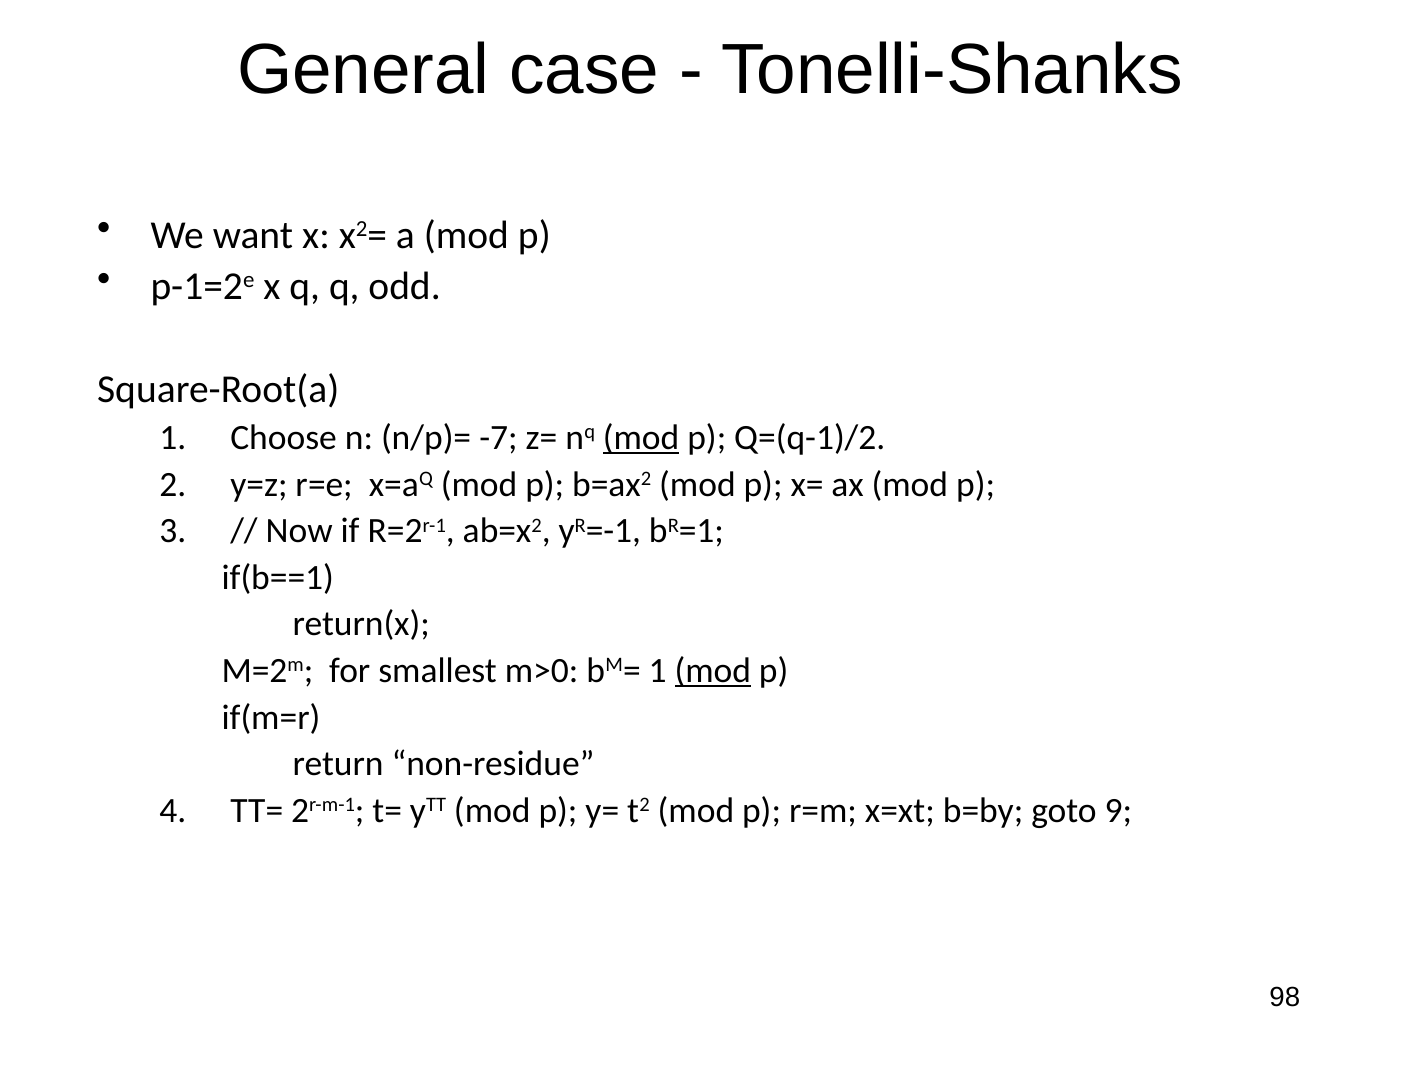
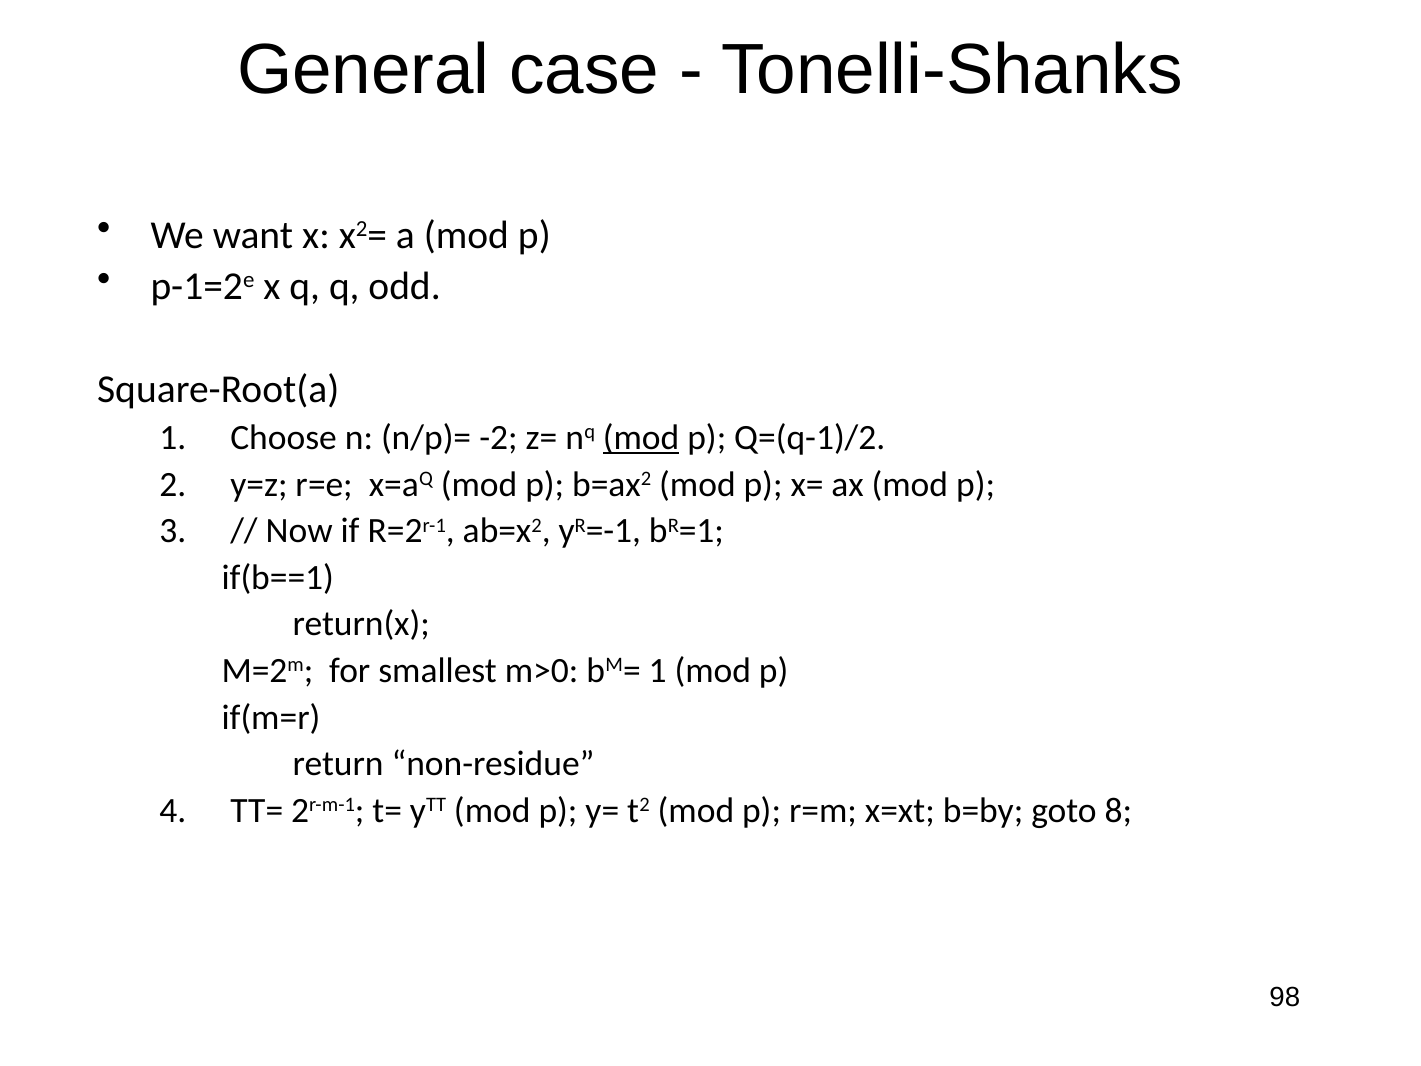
-7: -7 -> -2 (498, 438)
mod underline: present -> none (713, 671)
9: 9 -> 8 (1118, 810)
